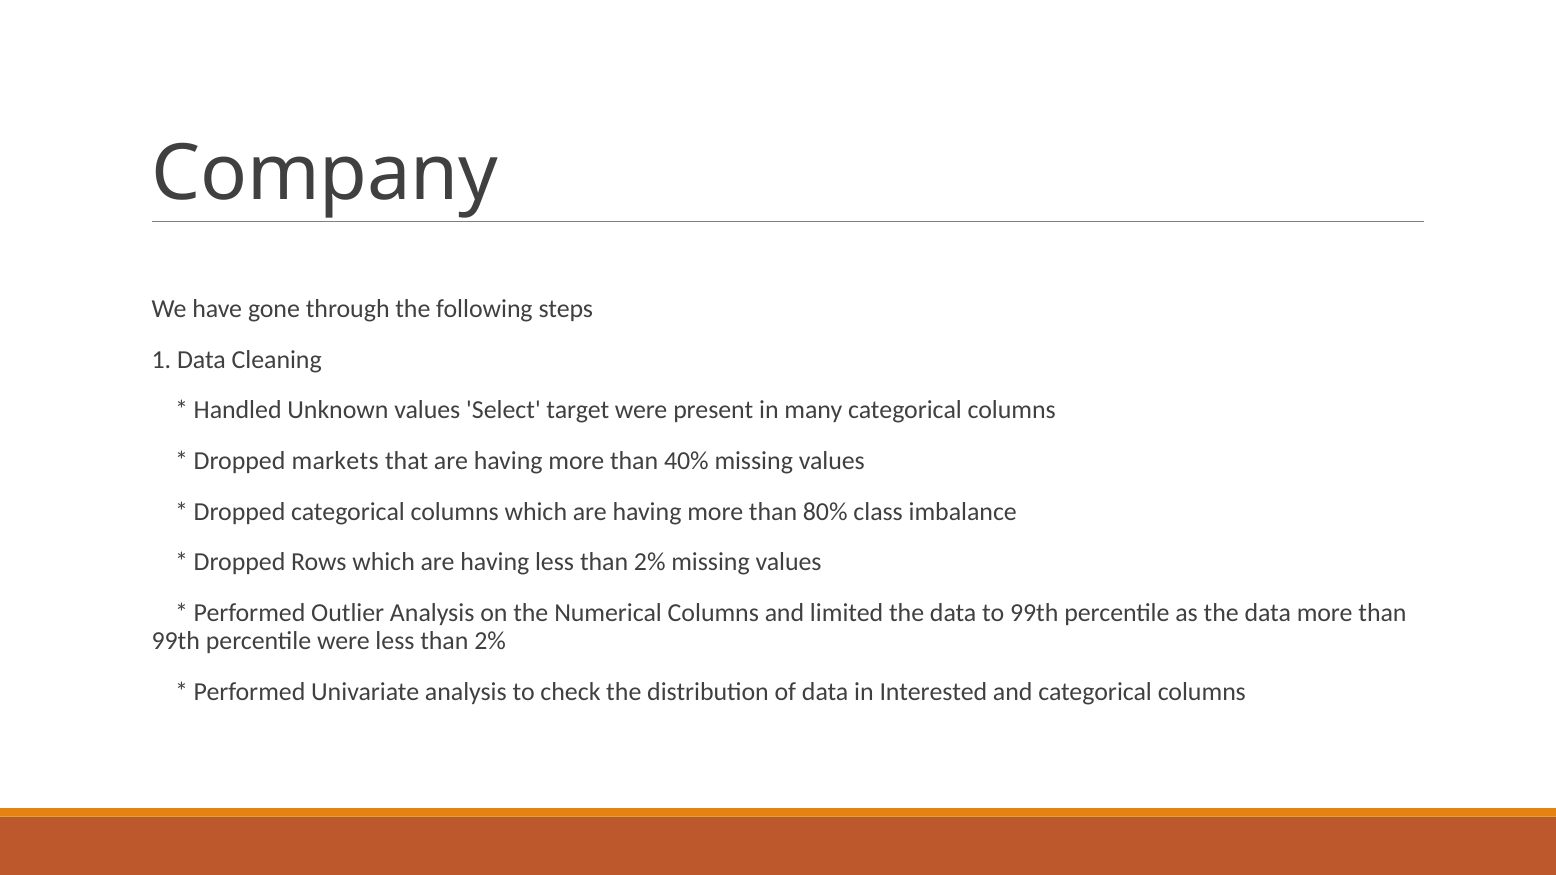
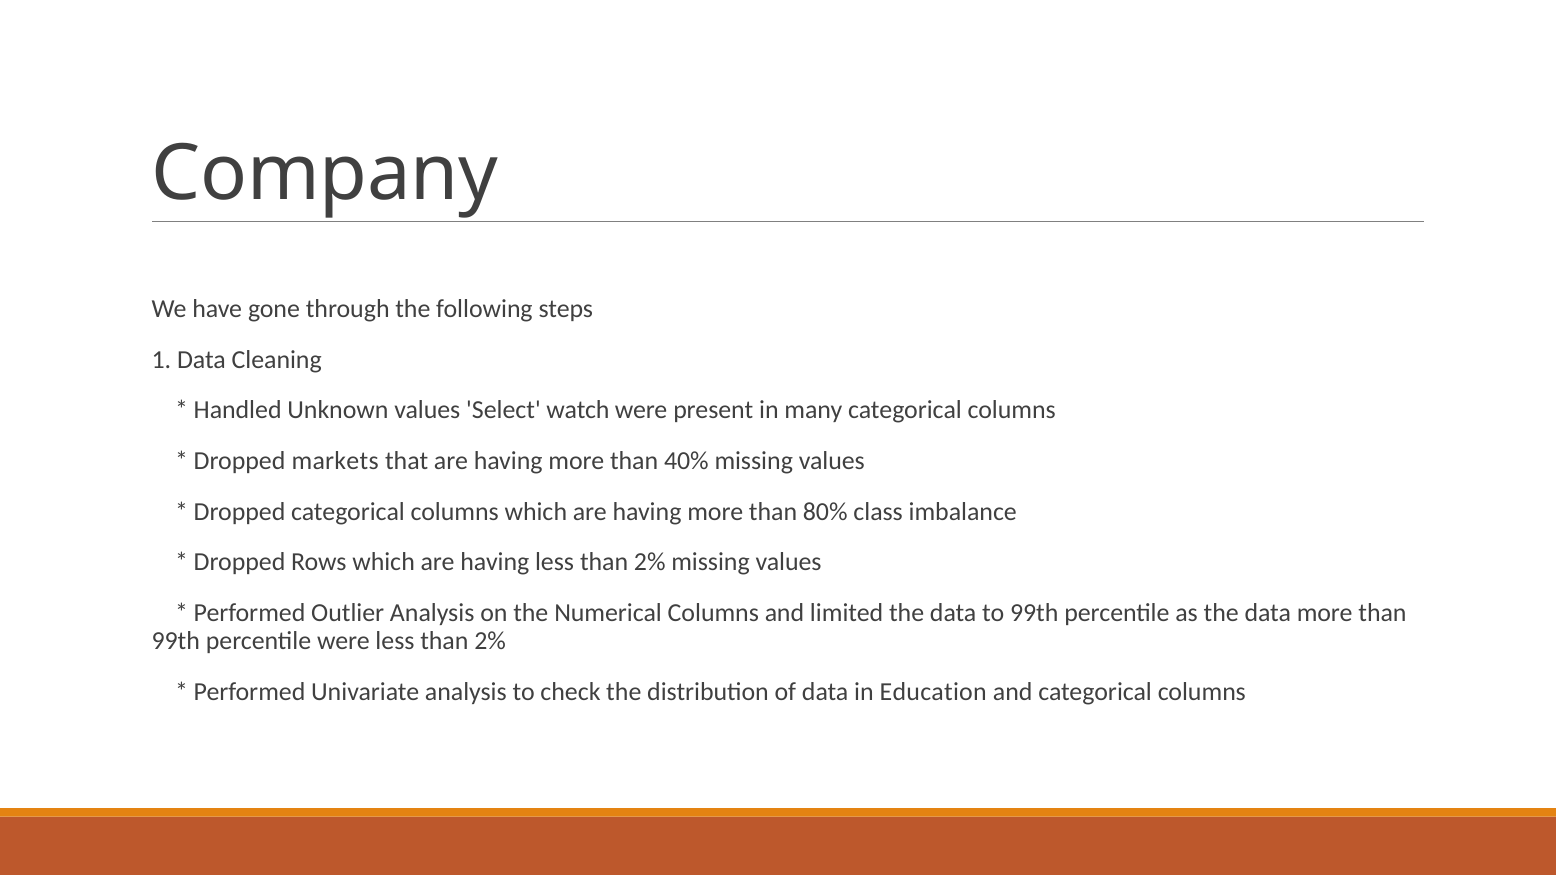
target: target -> watch (578, 410)
Interested: Interested -> Education (933, 692)
